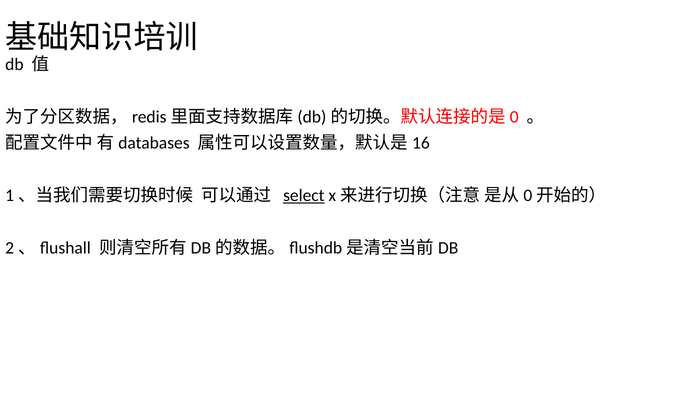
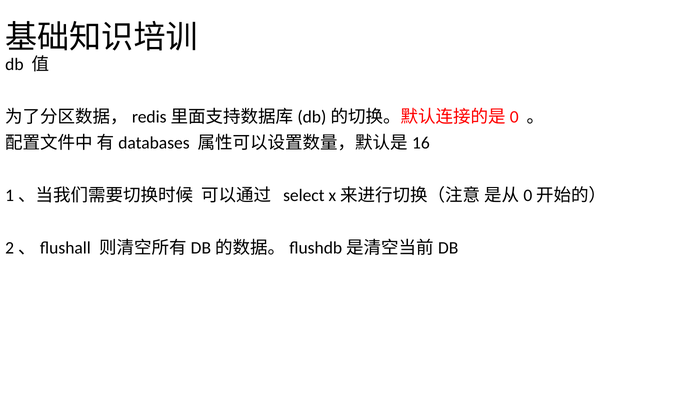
select underline: present -> none (304, 195)
